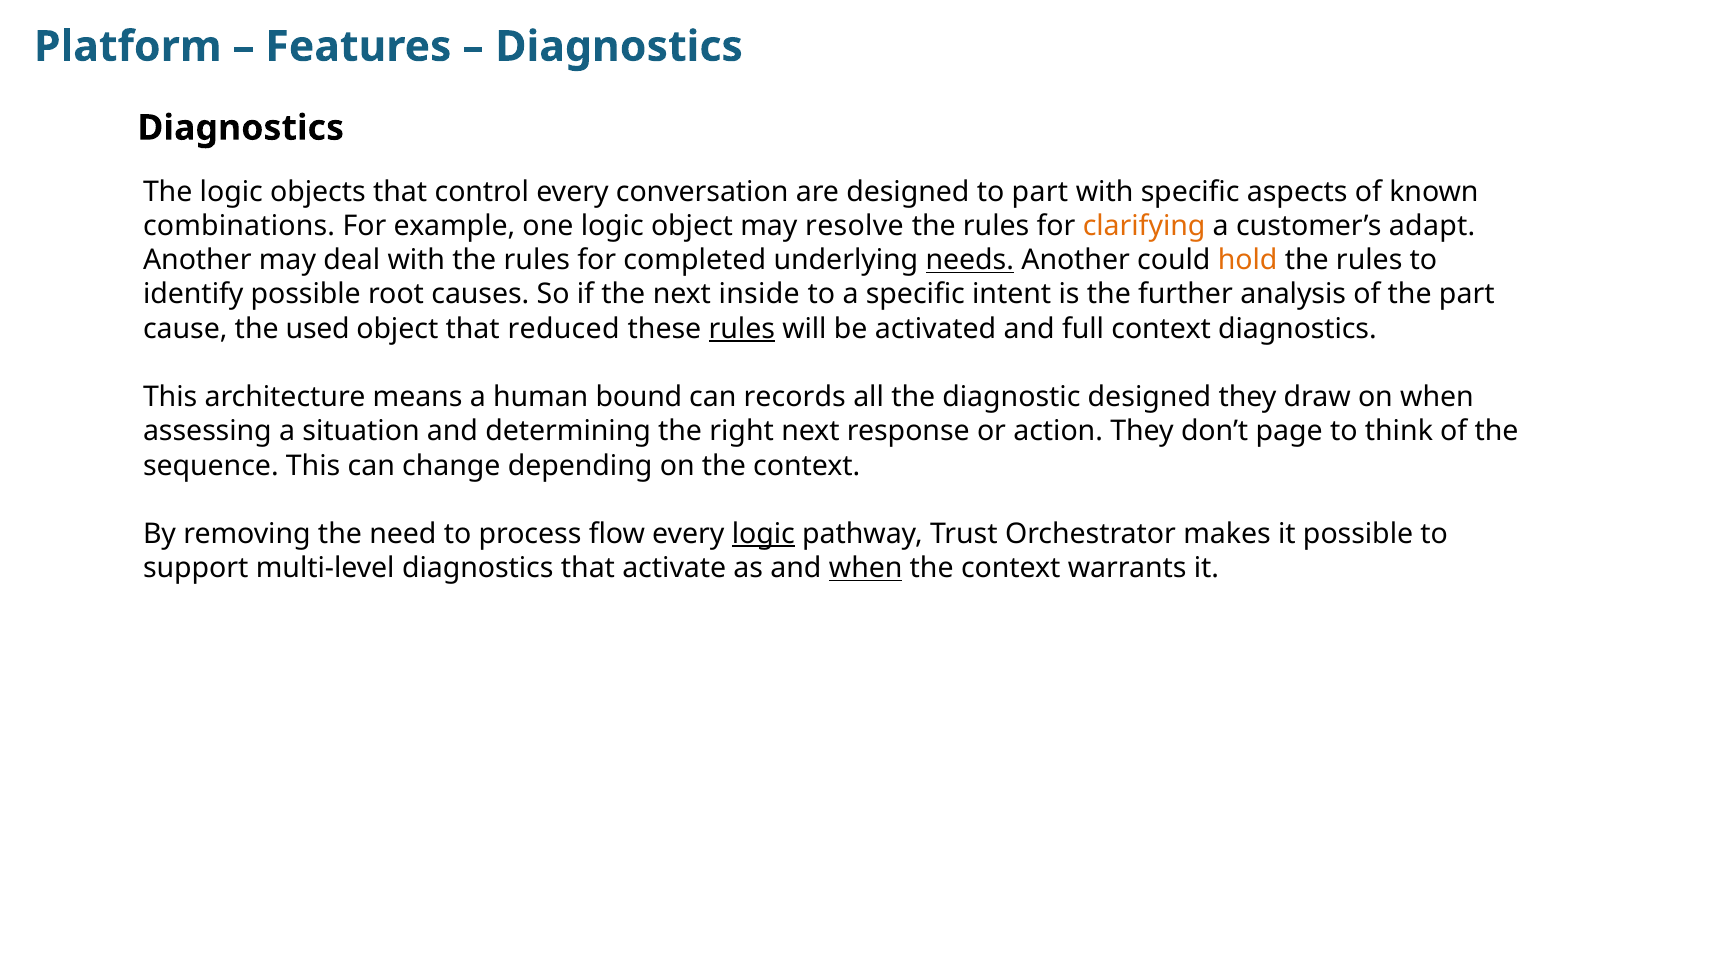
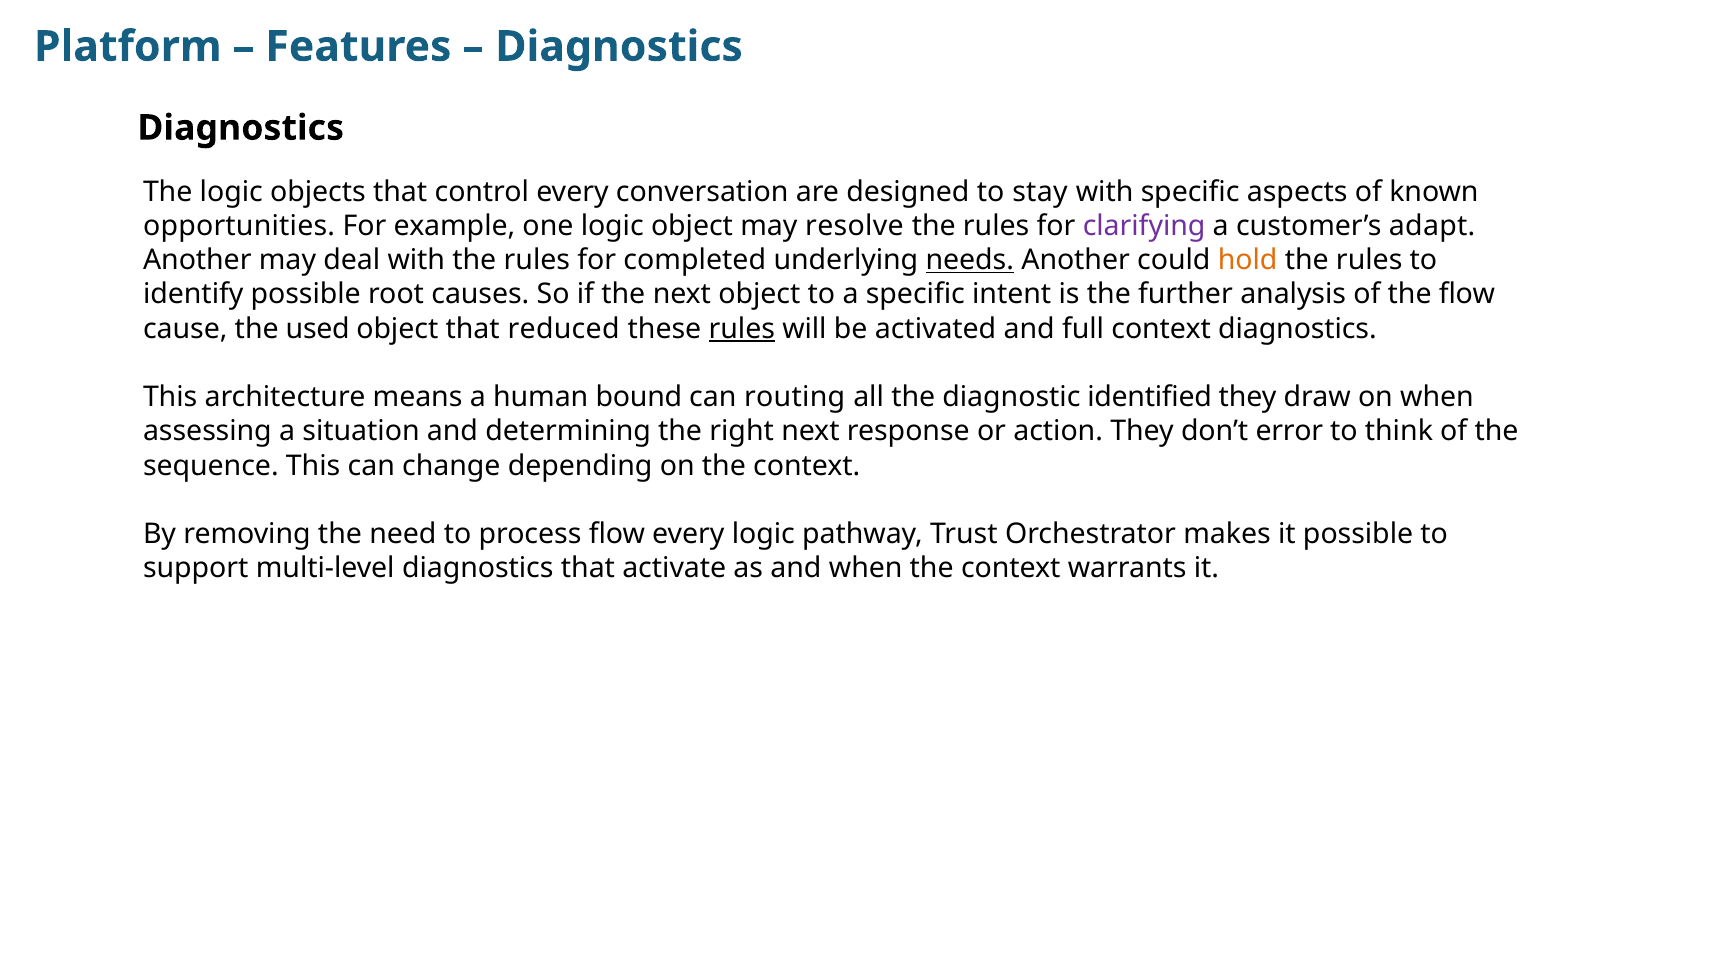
to part: part -> stay (1040, 192)
combinations: combinations -> opportunities (239, 226)
clarifying colour: orange -> purple (1144, 226)
next inside: inside -> object (759, 295)
the part: part -> flow (1467, 295)
records: records -> routing (795, 397)
diagnostic designed: designed -> identified (1150, 397)
page: page -> error (1289, 431)
logic underline: present -> none (763, 534)
when underline: present -> none (866, 568)
